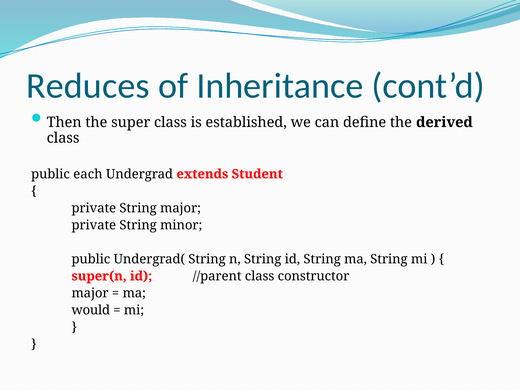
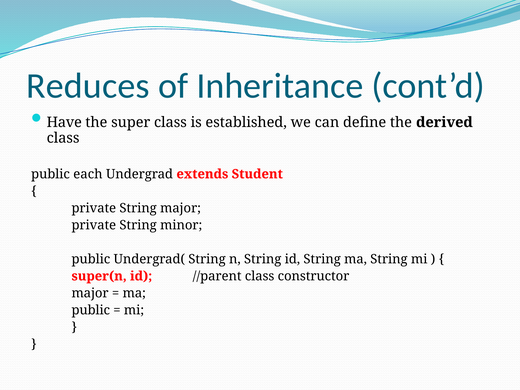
Then: Then -> Have (64, 122)
would: would -> public (91, 310)
